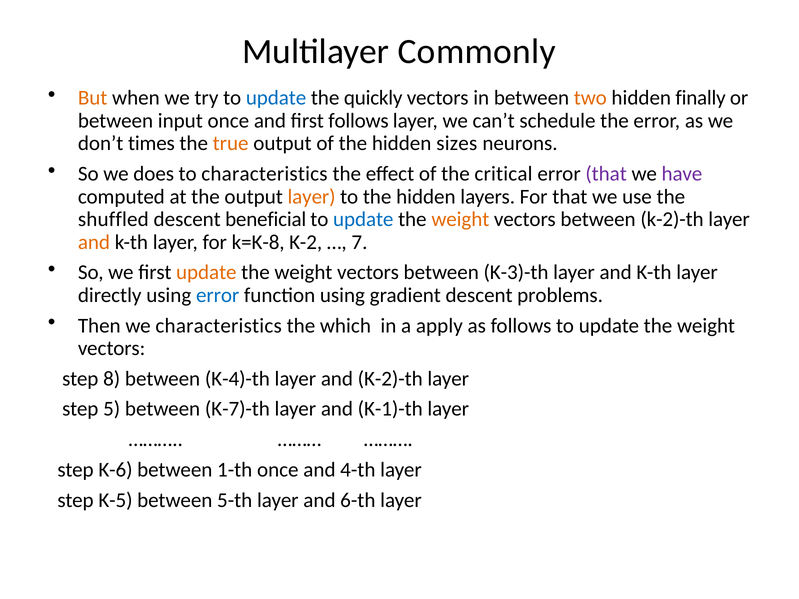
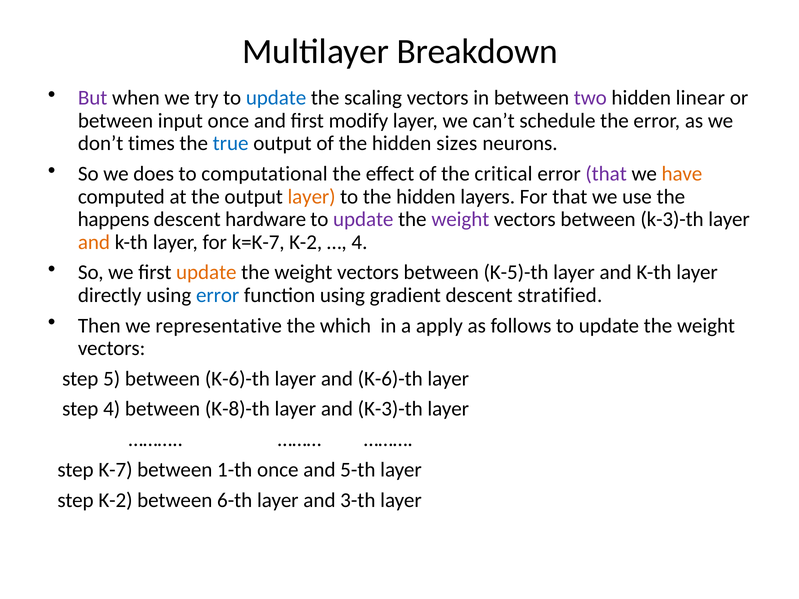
Commonly: Commonly -> Breakdown (477, 52)
But colour: orange -> purple (93, 98)
quickly: quickly -> scaling (373, 98)
two colour: orange -> purple (590, 98)
finally: finally -> linear (700, 98)
first follows: follows -> modify (358, 121)
true colour: orange -> blue (231, 144)
to characteristics: characteristics -> computational (264, 174)
have colour: purple -> orange (682, 174)
shuffled: shuffled -> happens (114, 219)
beneficial: beneficial -> hardware (266, 219)
update colour: blue -> purple (363, 219)
weight colour: orange -> purple (460, 219)
between k-2)-th: k-2)-th -> k-3)-th (672, 219)
k=K-8: k=K-8 -> k=K-7 (258, 242)
7: 7 -> 4 (359, 242)
K-3)-th: K-3)-th -> K-5)-th (516, 273)
problems: problems -> stratified (560, 295)
we characteristics: characteristics -> representative (219, 326)
8: 8 -> 5 (112, 379)
between K-4)-th: K-4)-th -> K-6)-th (237, 379)
and K-2)-th: K-2)-th -> K-6)-th (390, 379)
step 5: 5 -> 4 (112, 409)
K-7)-th: K-7)-th -> K-8)-th (237, 409)
and K-1)-th: K-1)-th -> K-3)-th (390, 409)
K-6: K-6 -> K-7 (115, 470)
4-th: 4-th -> 5-th (358, 470)
step K-5: K-5 -> K-2 (115, 500)
5-th: 5-th -> 6-th (235, 500)
6-th: 6-th -> 3-th (358, 500)
